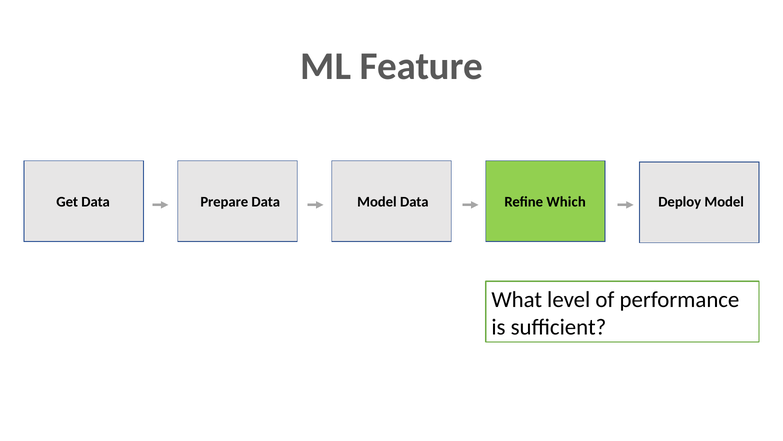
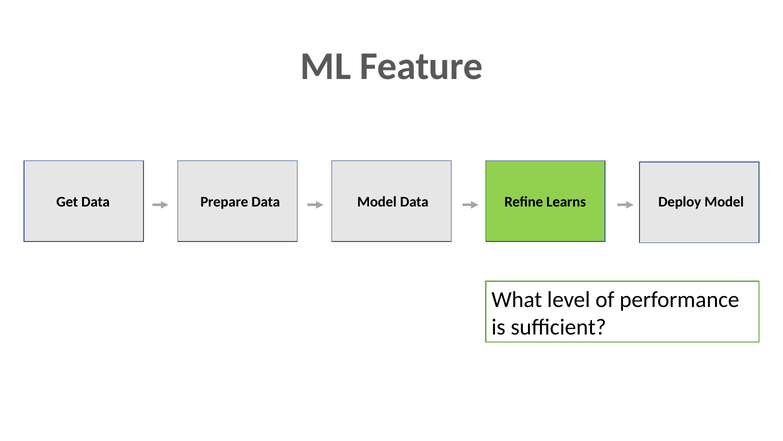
Which: Which -> Learns (566, 202)
